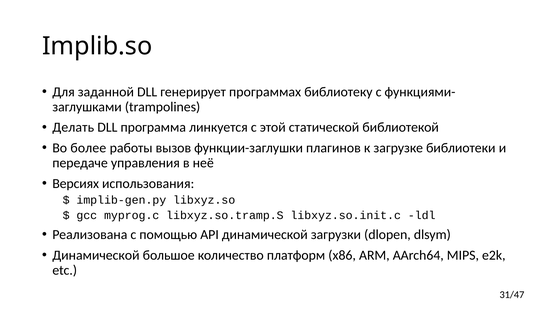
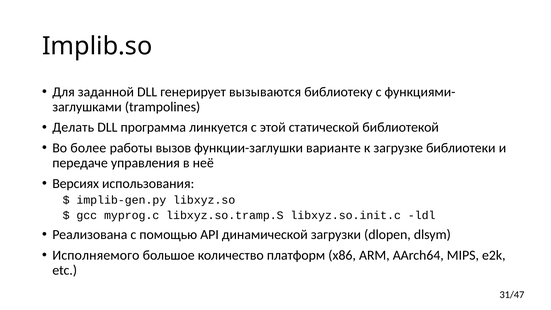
программах: программах -> вызываются (265, 92)
плагинов: плагинов -> варианте (333, 148)
Динамической: Динамической -> Исполняемого (96, 255)
